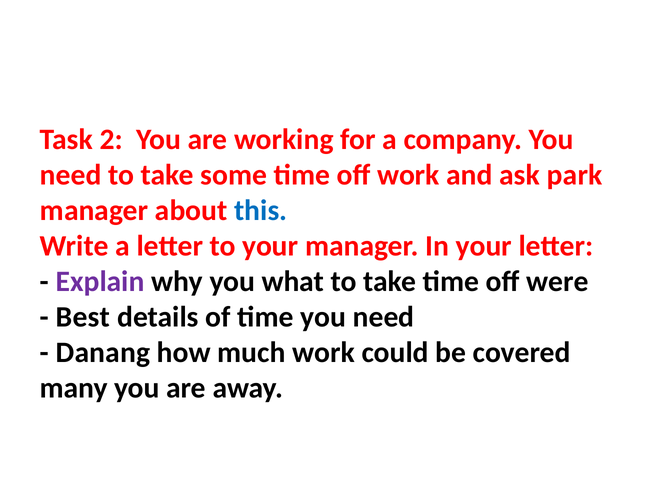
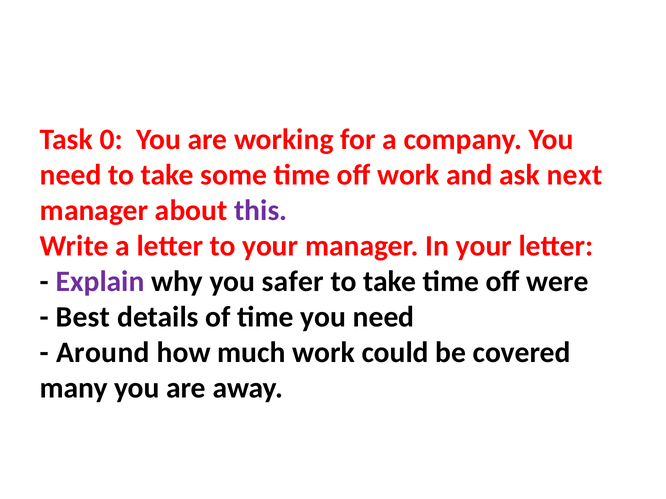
2: 2 -> 0 (111, 140)
park: park -> next (575, 175)
this colour: blue -> purple (261, 211)
what: what -> safer (293, 282)
Danang: Danang -> Around (103, 353)
